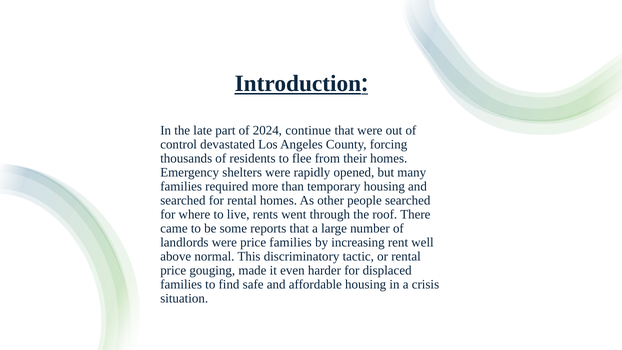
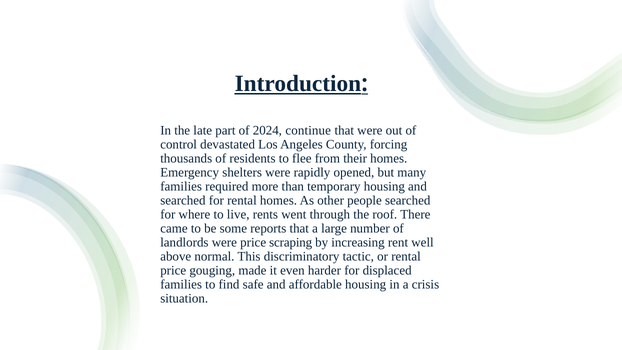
price families: families -> scraping (291, 243)
